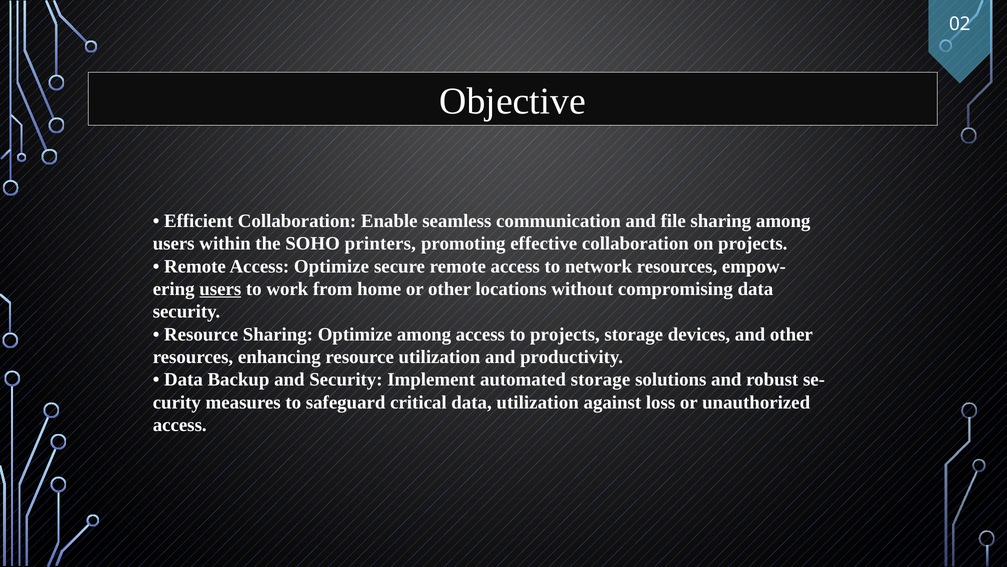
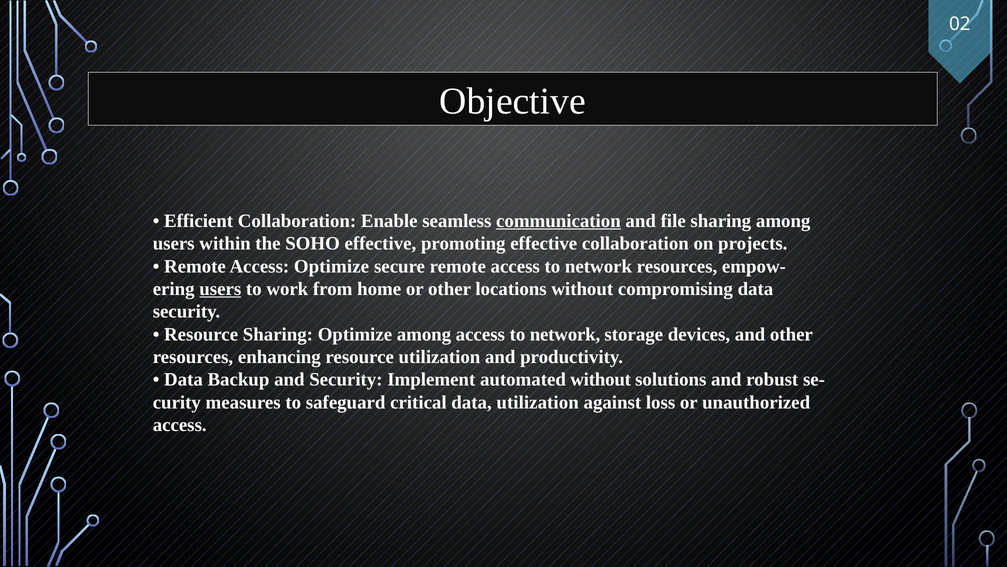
communication underline: none -> present (558, 221)
SOHO printers: printers -> effective (380, 243)
projects: projects -> network (565, 334)
automated storage: storage -> without (601, 379)
